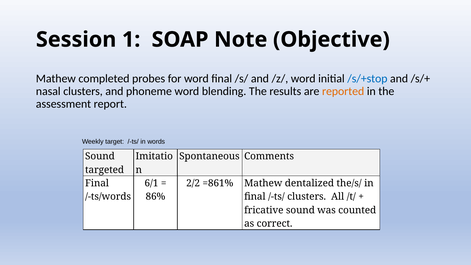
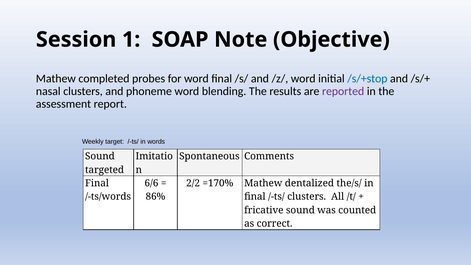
reported colour: orange -> purple (343, 91)
6/1: 6/1 -> 6/6 (151, 183)
=861%: =861% -> =170% (218, 183)
